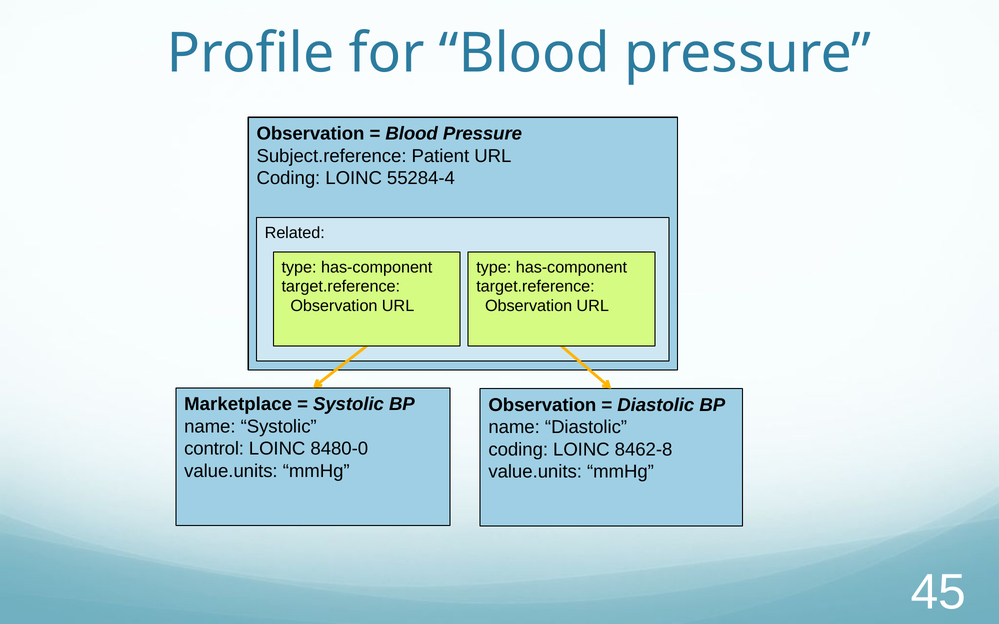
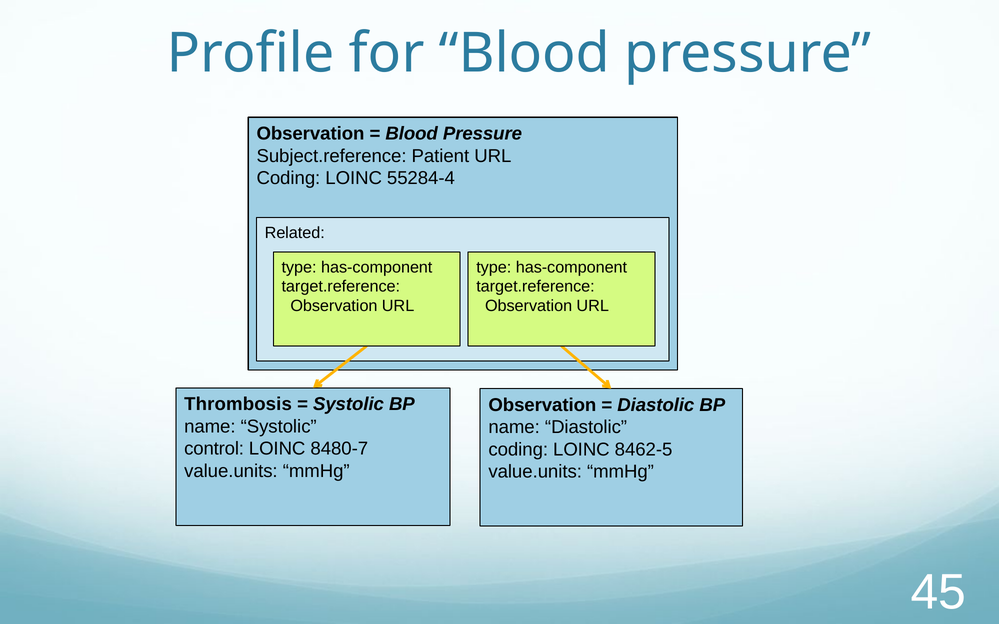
Marketplace: Marketplace -> Thrombosis (238, 405)
8480-0: 8480-0 -> 8480-7 (339, 449)
8462-8: 8462-8 -> 8462-5 (644, 450)
